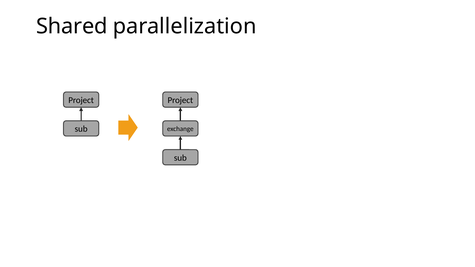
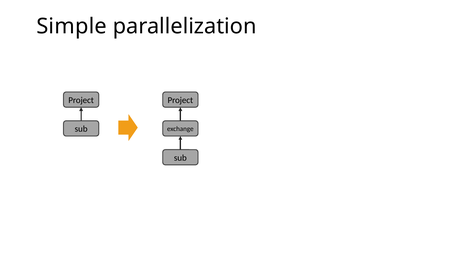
Shared: Shared -> Simple (72, 26)
